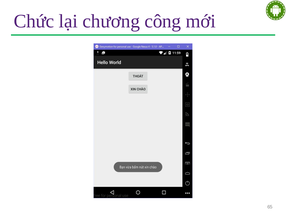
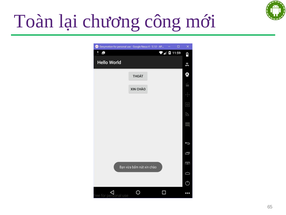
Chức: Chức -> Toàn (34, 21)
